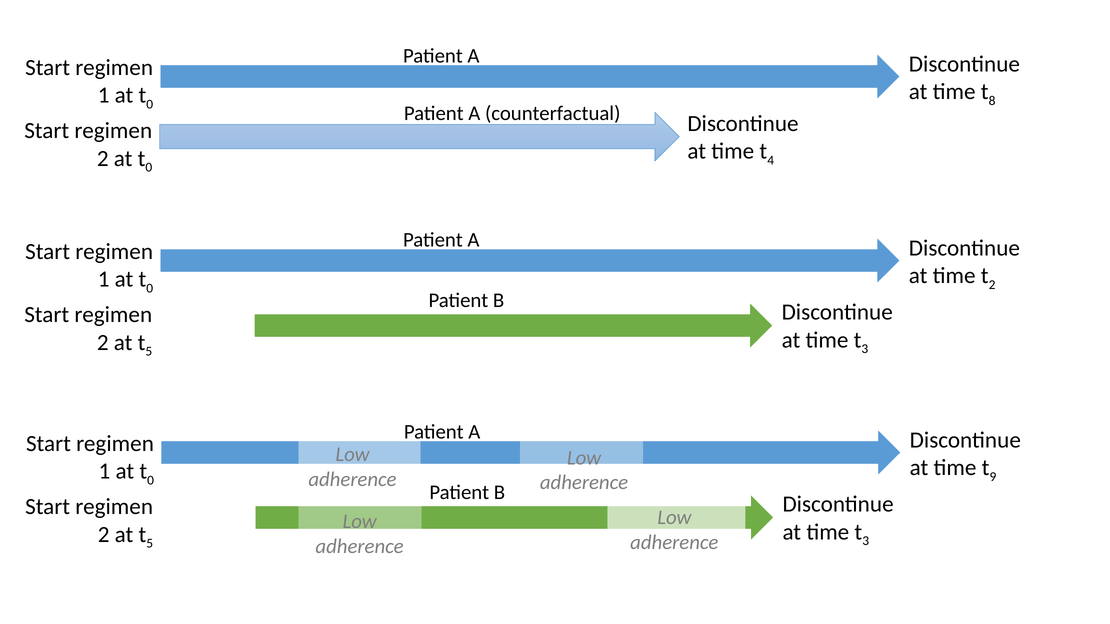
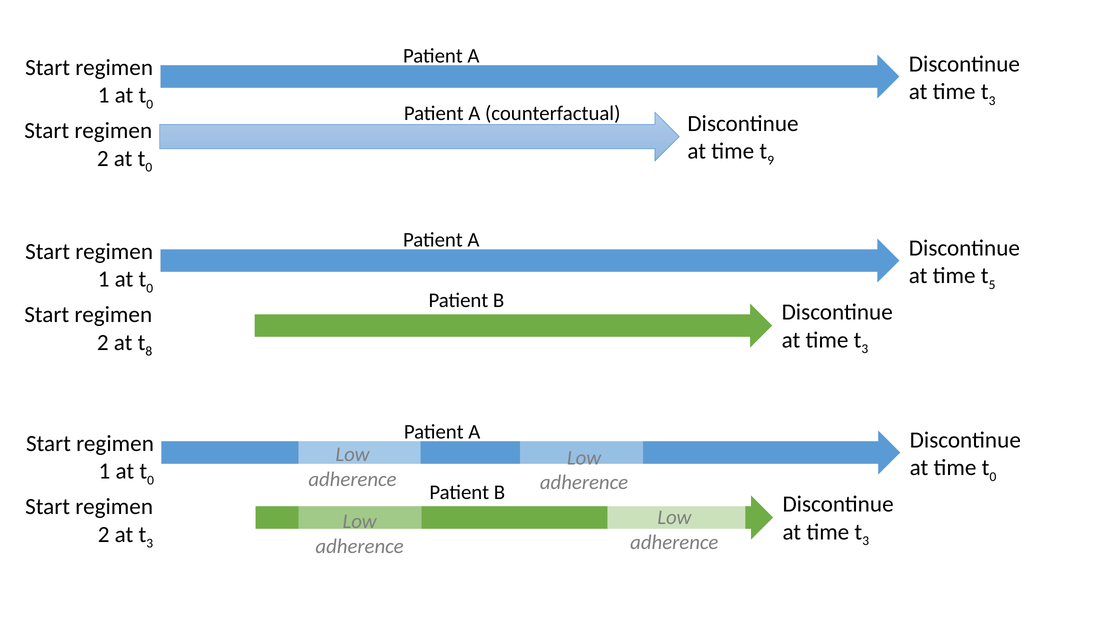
8: 8 -> 3 (992, 101)
4: 4 -> 9 (771, 160)
2: 2 -> 5 (992, 285)
5: 5 -> 8 (149, 352)
9: 9 -> 0 (993, 477)
5: 5 -> 3 (150, 544)
